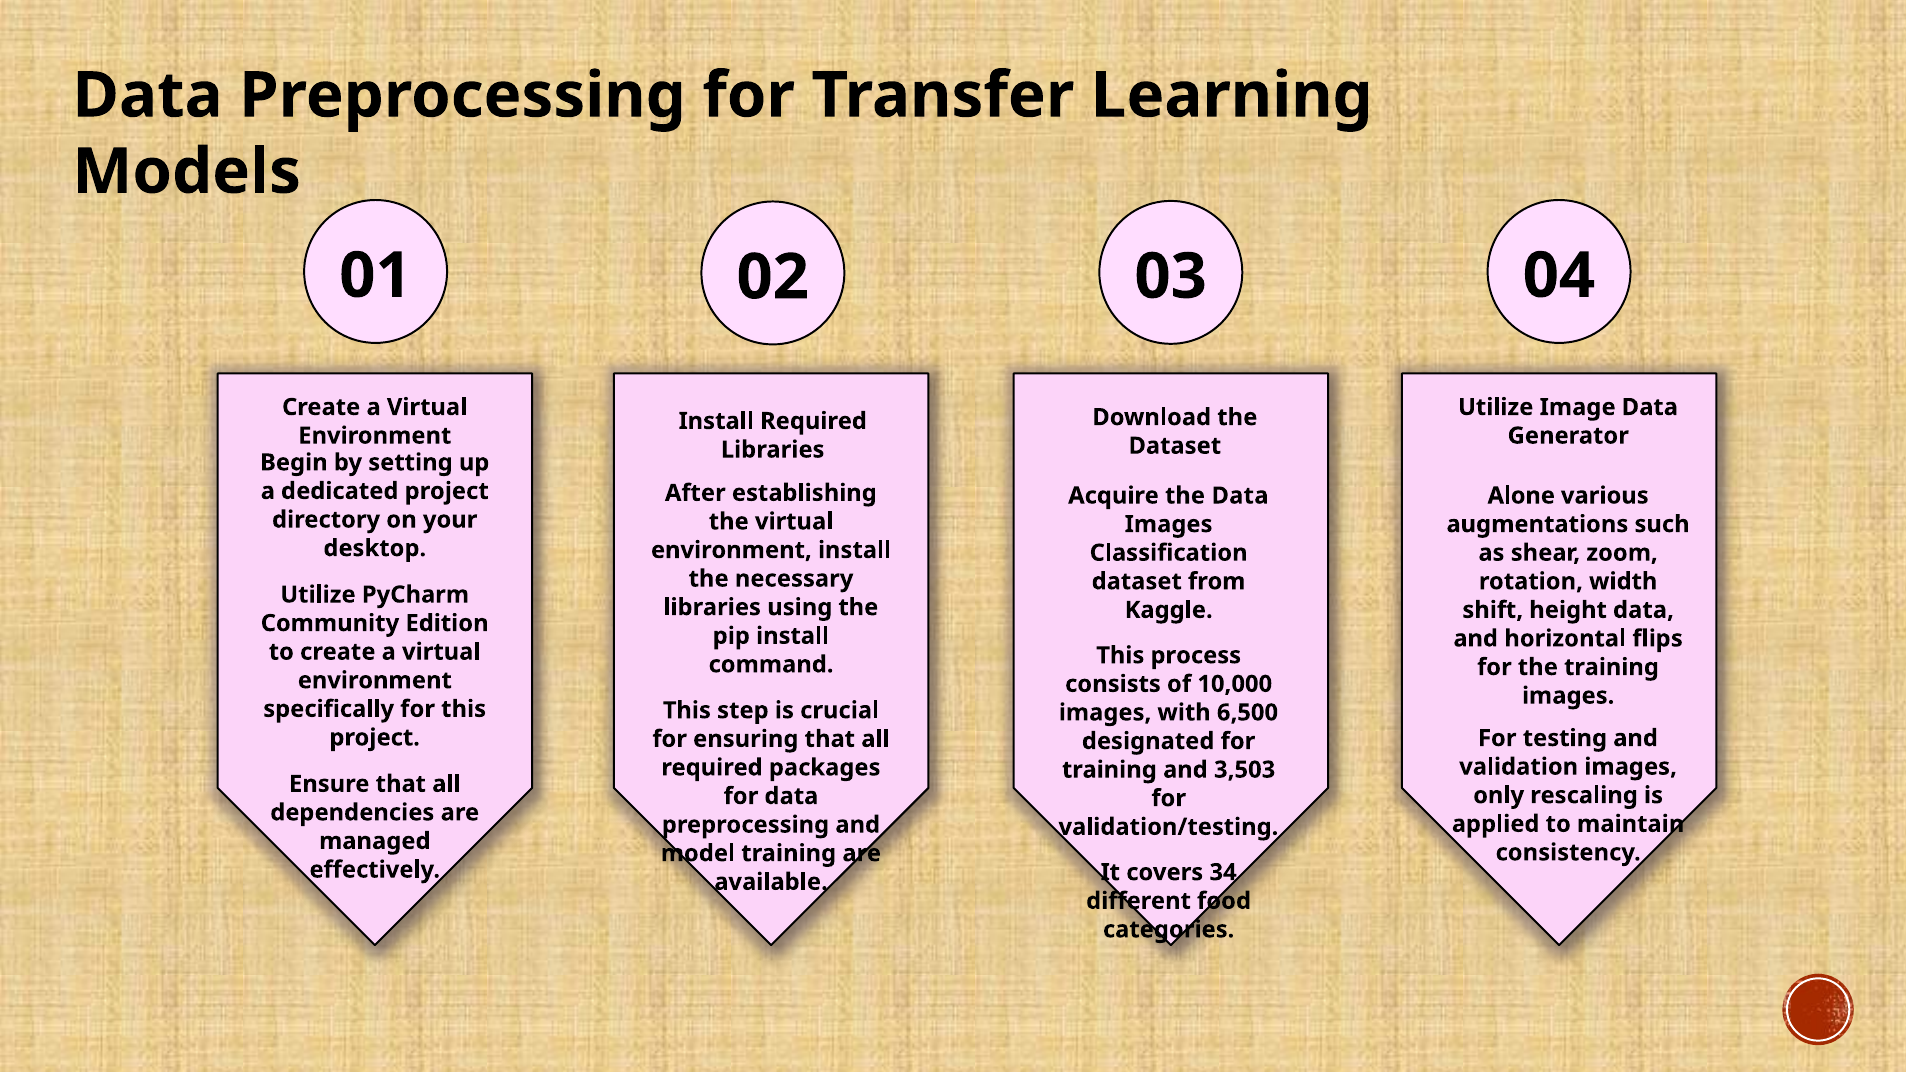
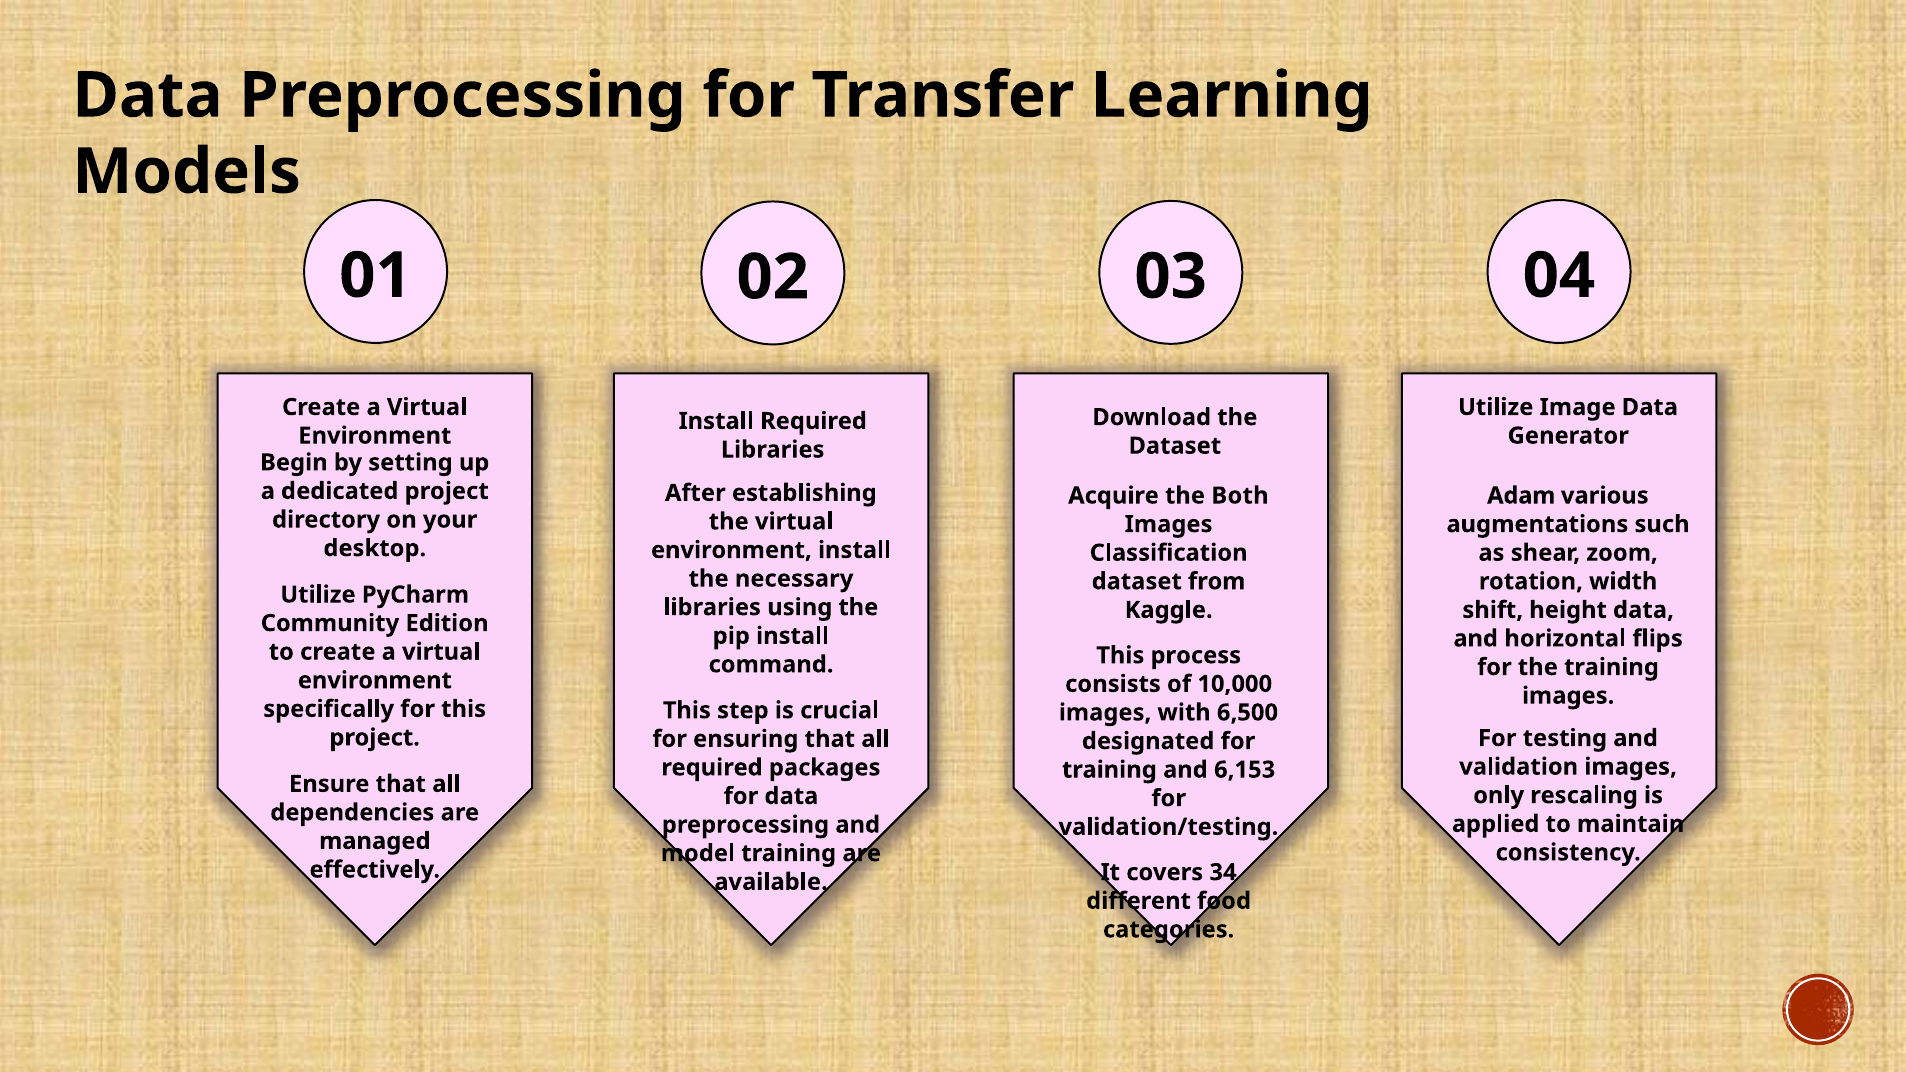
the Data: Data -> Both (1240, 496)
Alone: Alone -> Adam (1521, 496)
3,503: 3,503 -> 6,153 (1245, 770)
